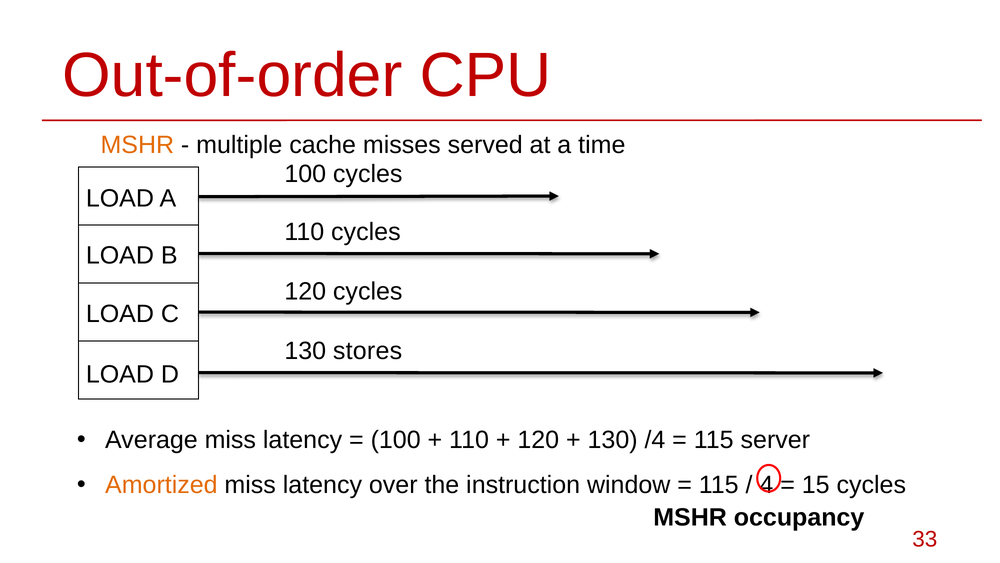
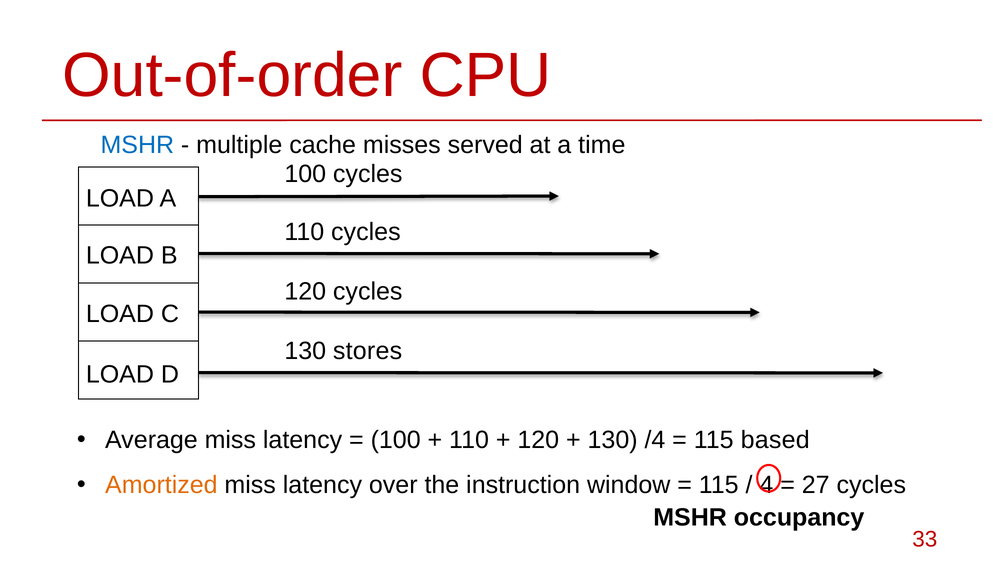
MSHR colour: orange -> blue (137, 145)
server: server -> based (775, 440)
15: 15 -> 27 (816, 485)
